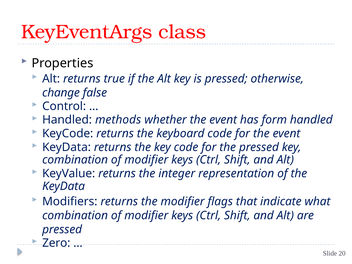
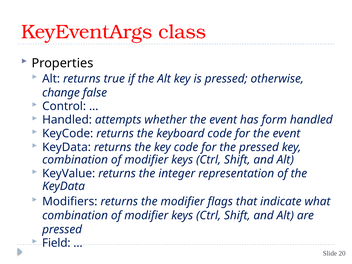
methods: methods -> attempts (118, 120)
Zero: Zero -> Field (56, 243)
